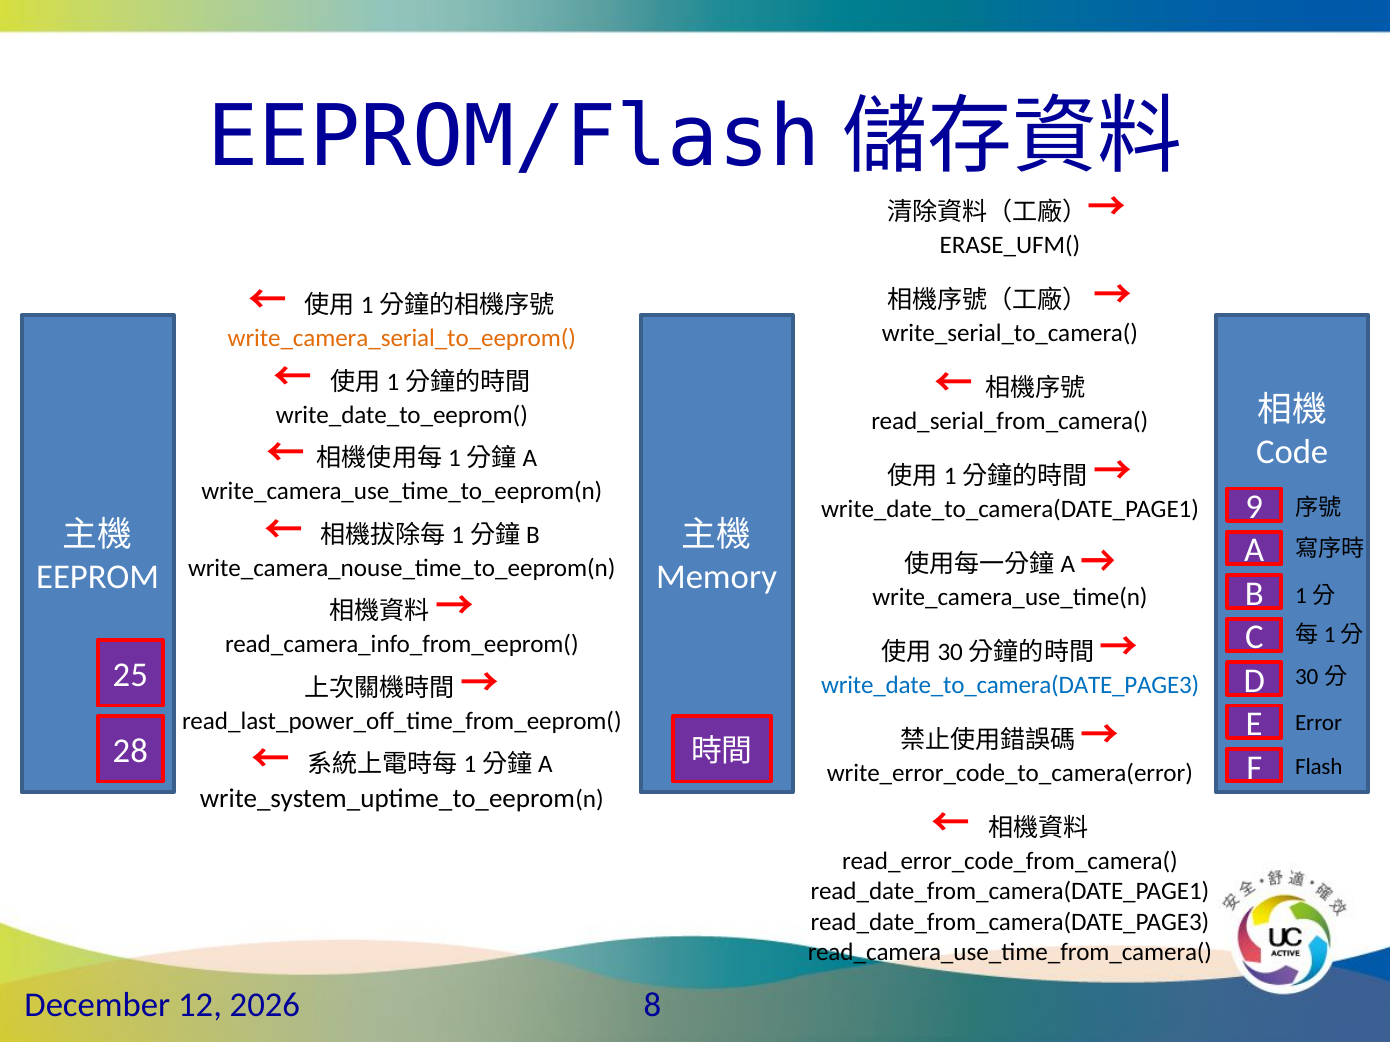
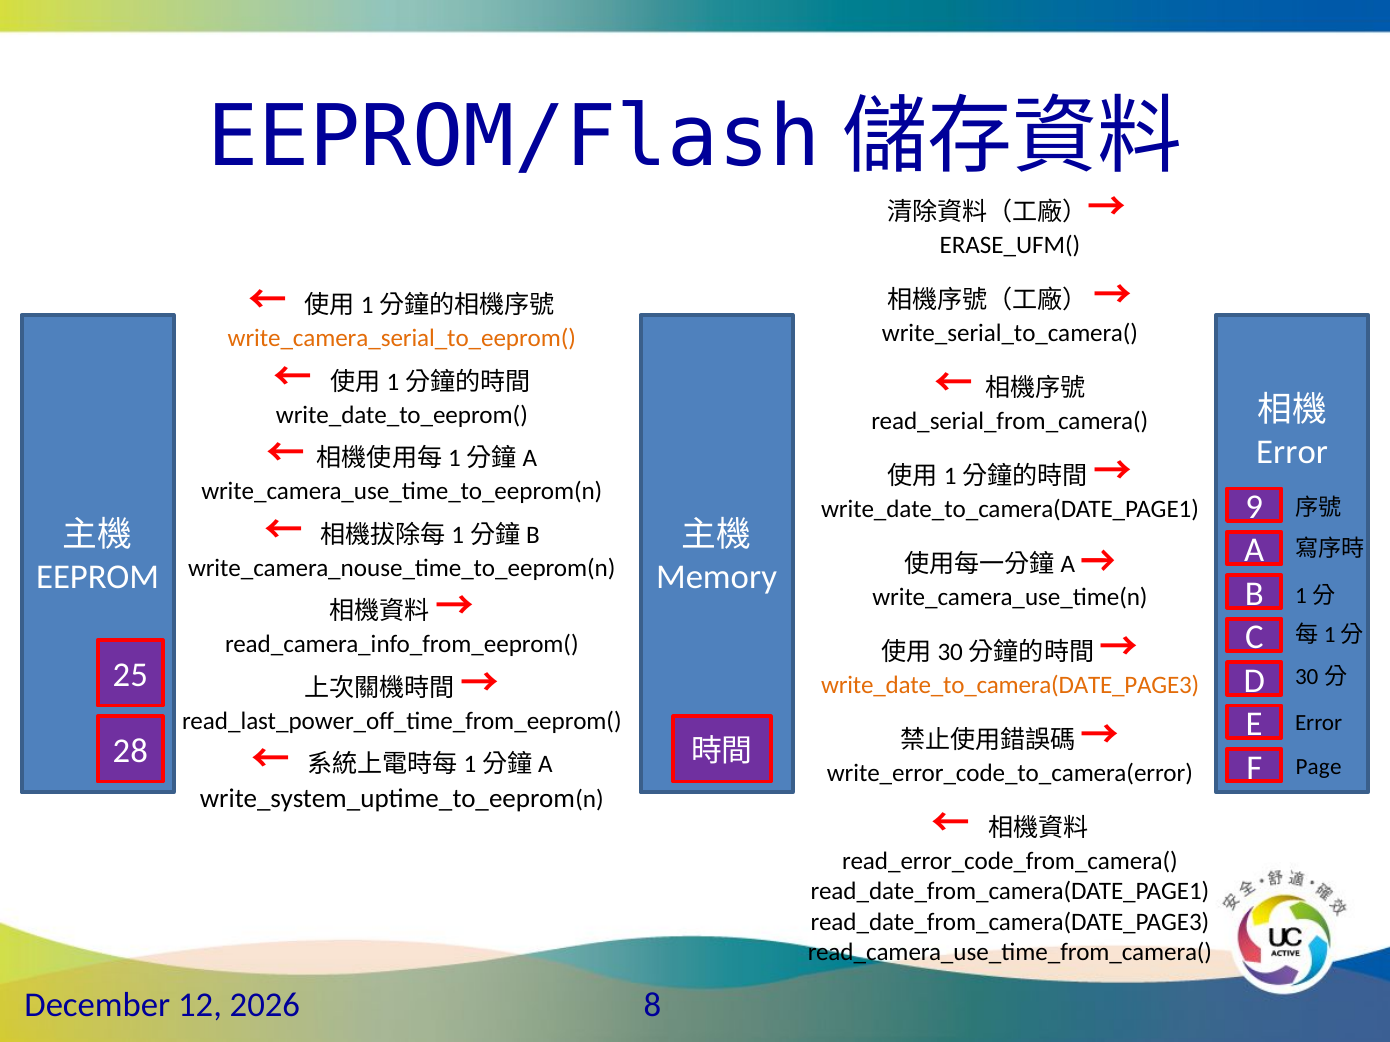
Code: Code -> Error (1292, 452)
write_date_to_camera(DATE_PAGE3 colour: blue -> orange (1010, 686)
Flash: Flash -> Page (1319, 767)
